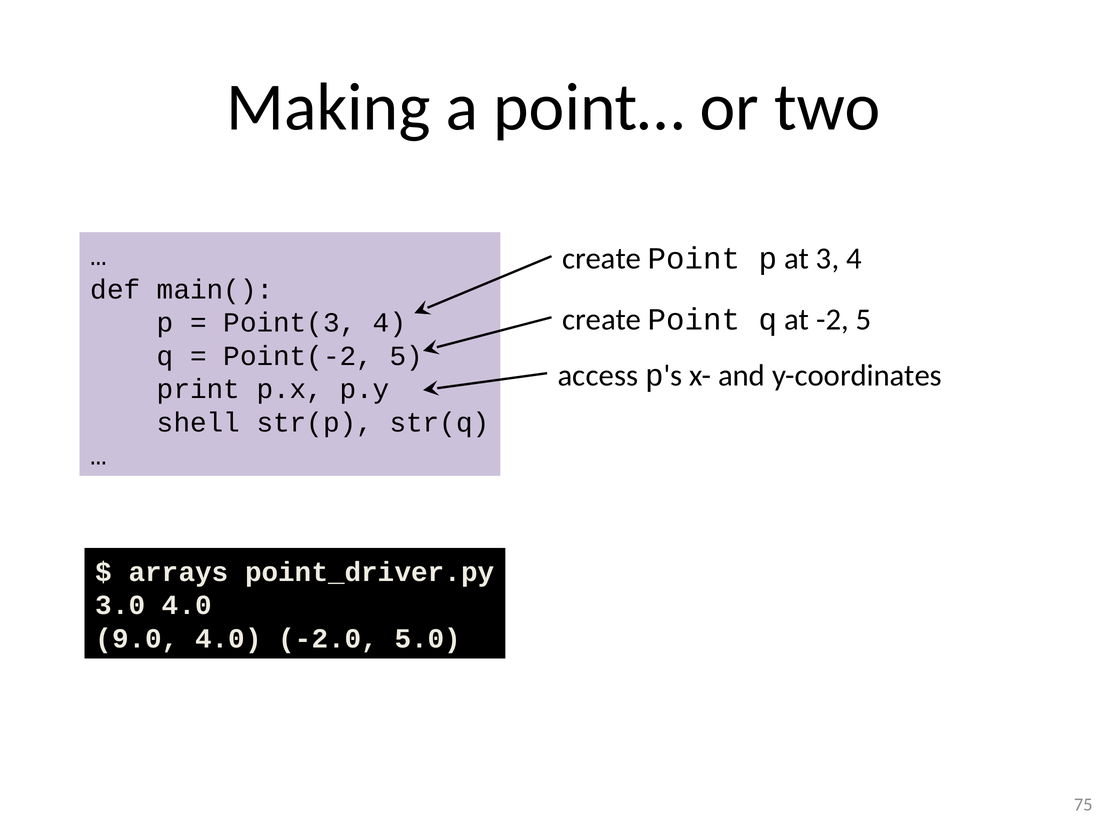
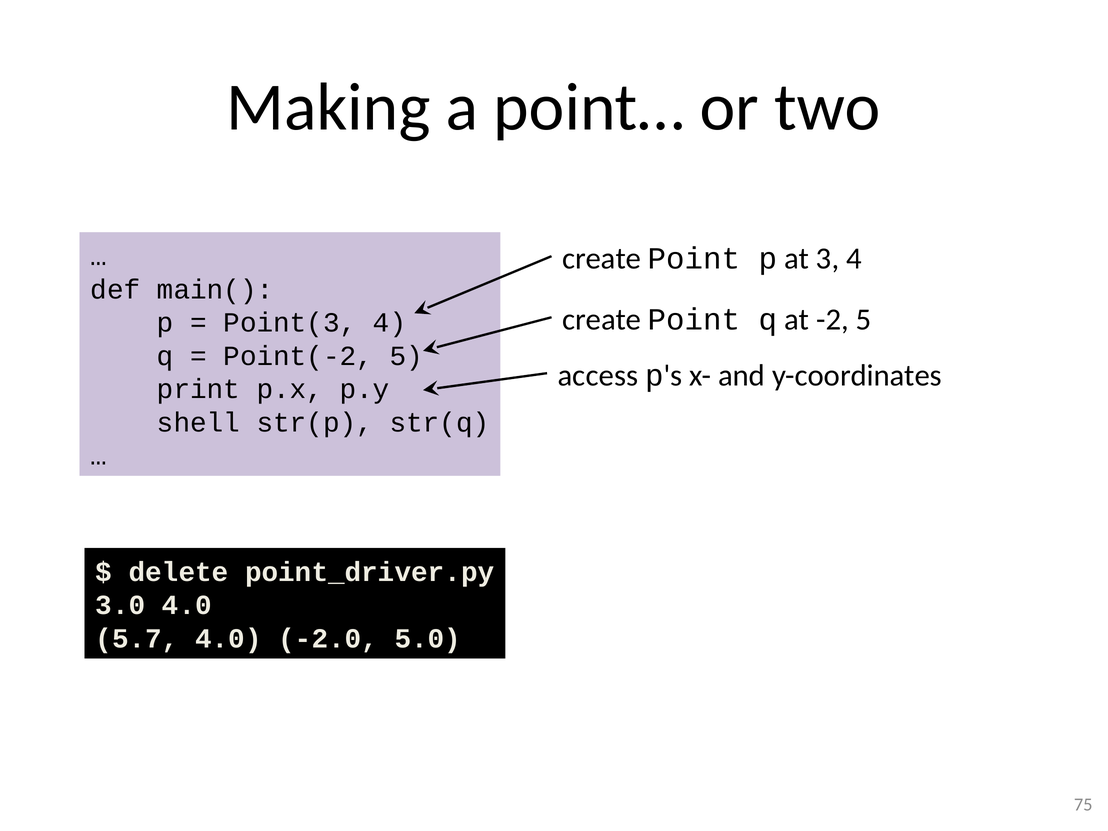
arrays: arrays -> delete (179, 572)
9.0: 9.0 -> 5.7 (137, 638)
